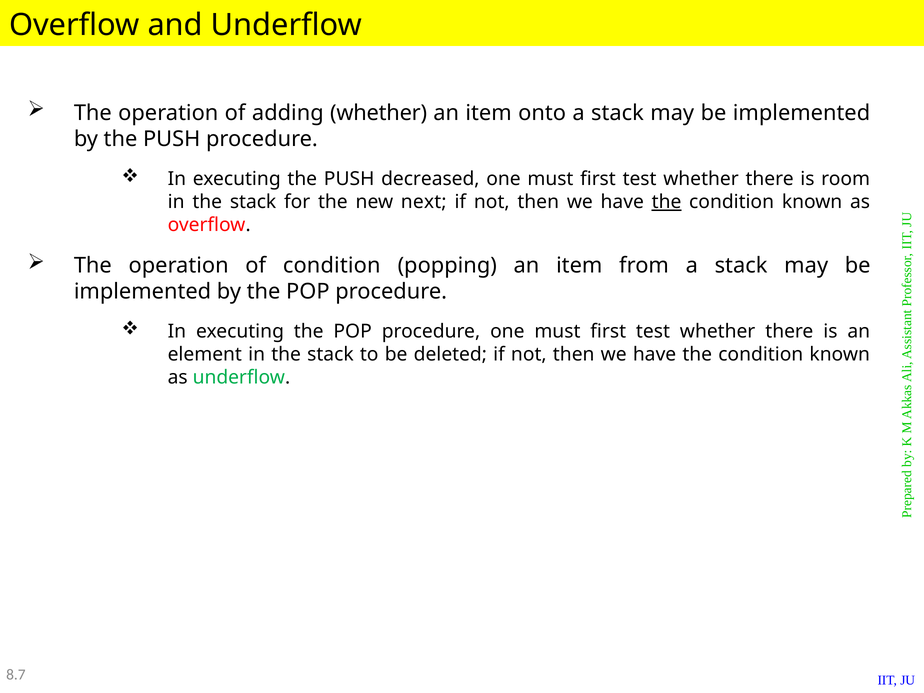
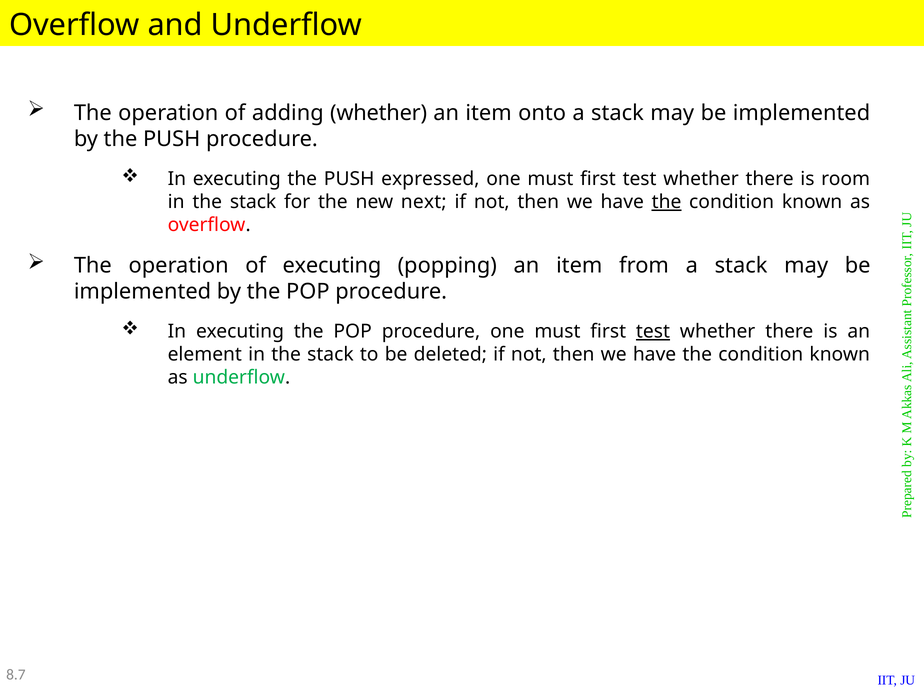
decreased: decreased -> expressed (430, 179)
of condition: condition -> executing (332, 265)
test underline: none -> present (653, 331)
